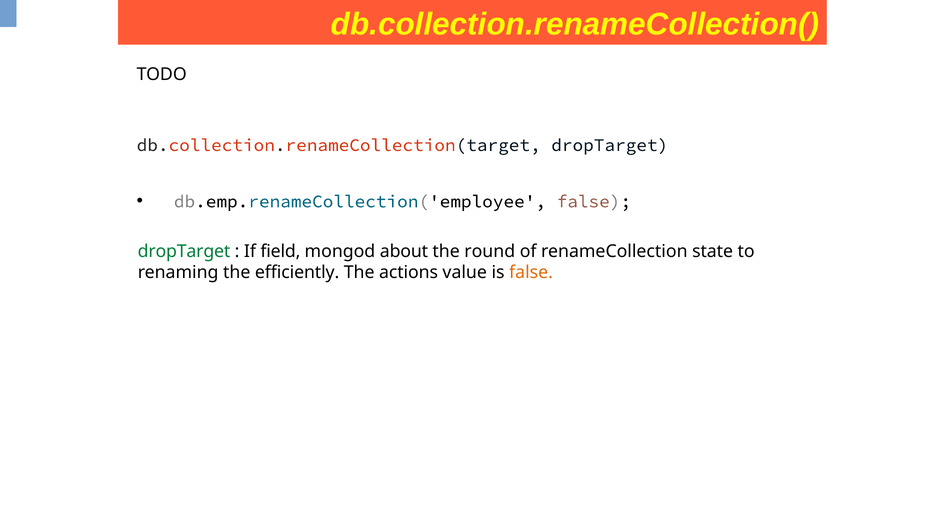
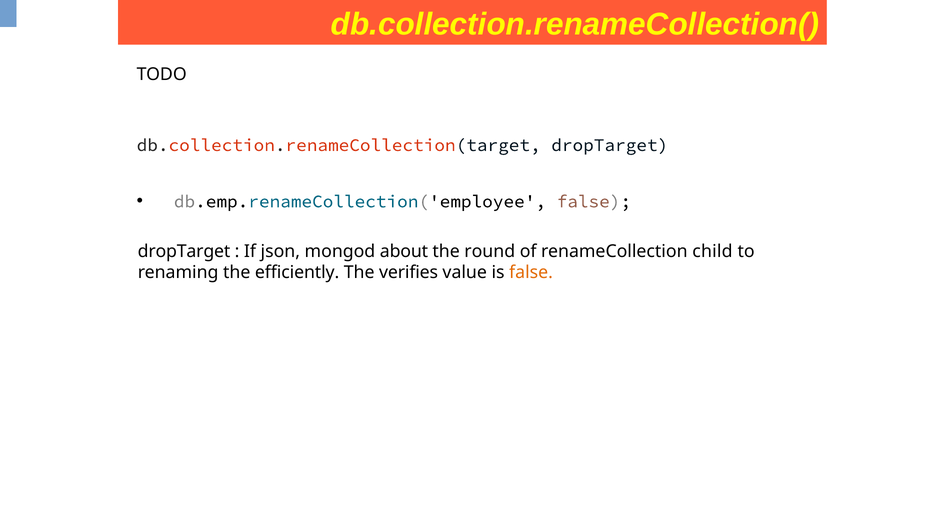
dropTarget colour: green -> black (184, 252)
field: field -> json (280, 252)
state: state -> child (712, 252)
actions: actions -> verifies (409, 273)
